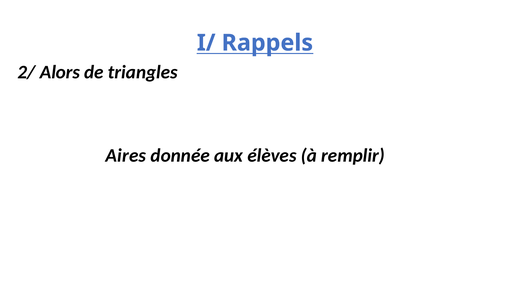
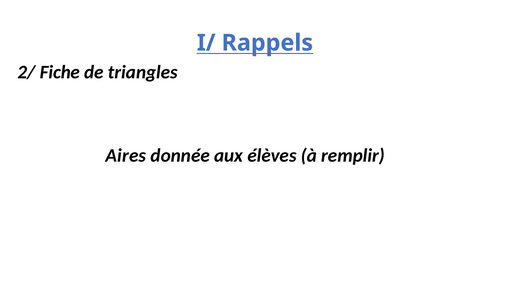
Alors: Alors -> Fiche (60, 72)
